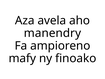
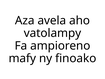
manendry: manendry -> vatolampy (52, 33)
